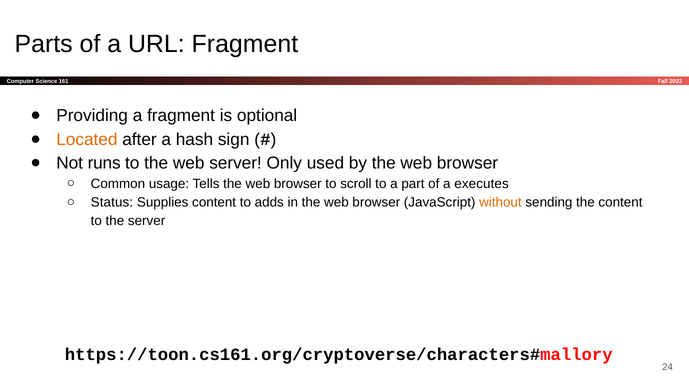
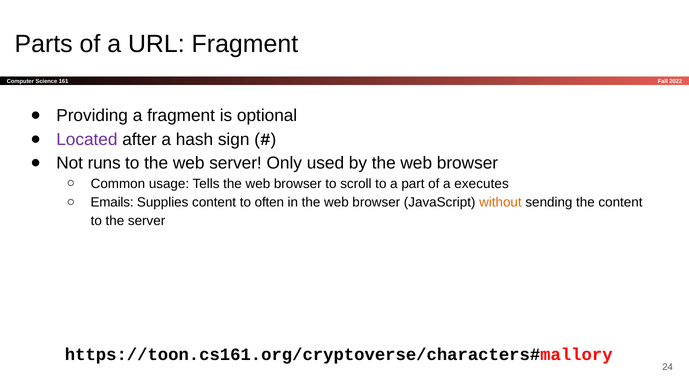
Located colour: orange -> purple (87, 139)
Status: Status -> Emails (112, 202)
adds: adds -> often (269, 202)
